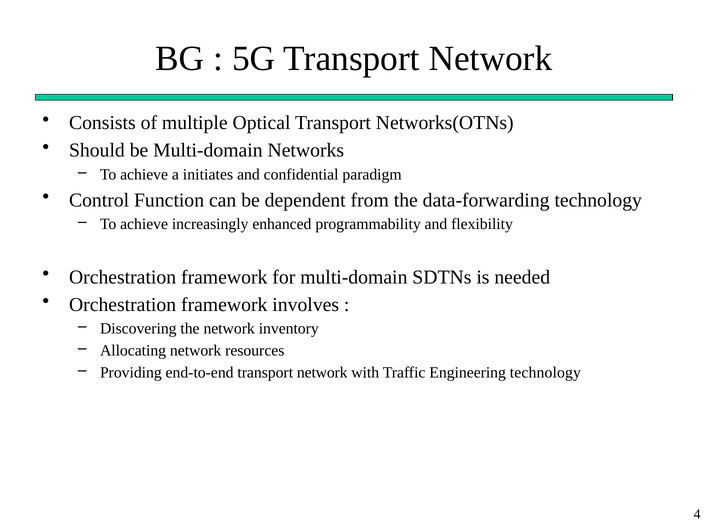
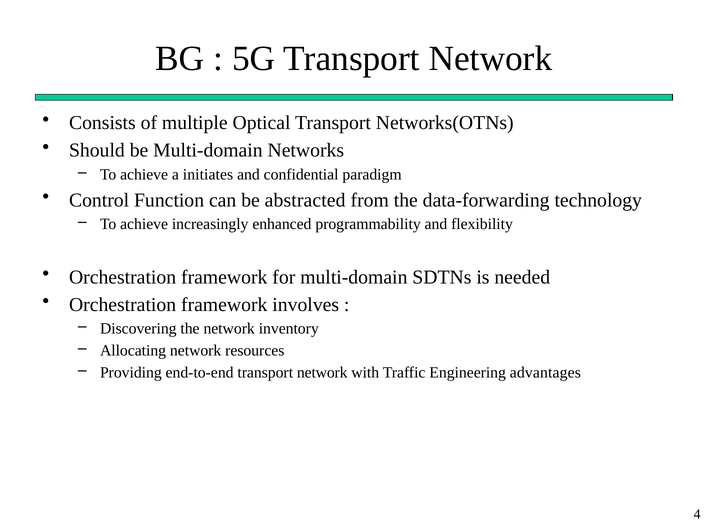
dependent: dependent -> abstracted (305, 200)
Engineering technology: technology -> advantages (545, 373)
